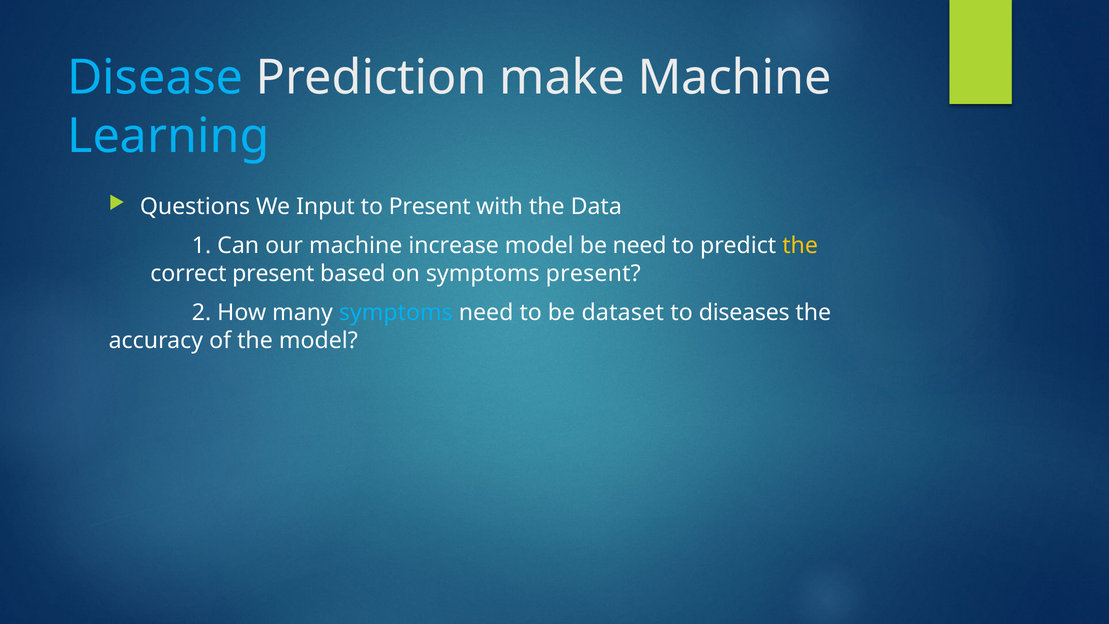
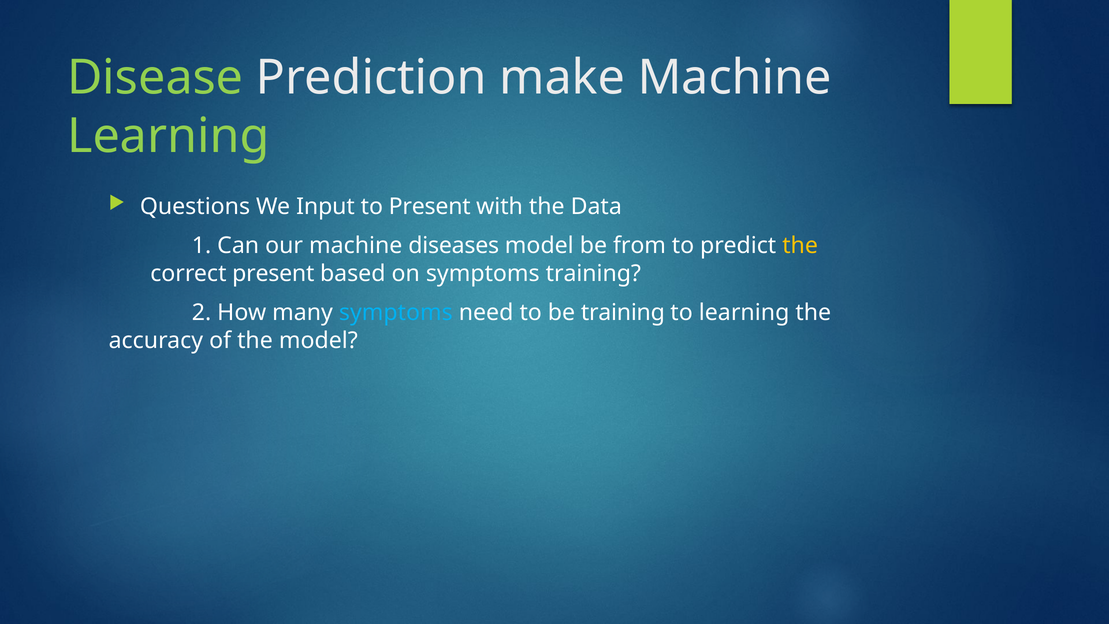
Disease colour: light blue -> light green (155, 78)
Learning colour: light blue -> light green (168, 136)
increase: increase -> diseases (454, 246)
be need: need -> from (639, 246)
symptoms present: present -> training (593, 273)
be dataset: dataset -> training (623, 313)
to diseases: diseases -> learning (744, 313)
